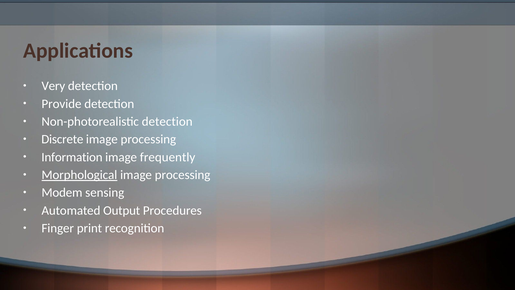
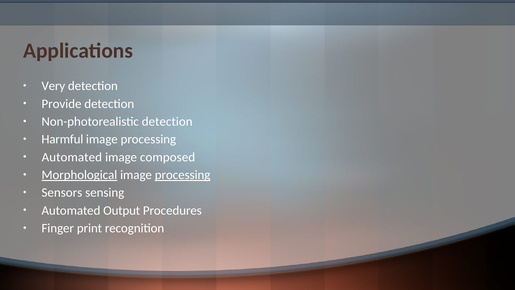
Discrete: Discrete -> Harmful (62, 139)
Information: Information -> Automated (72, 157)
frequently: frequently -> composed (168, 157)
processing underline: none -> present (183, 175)
Modem: Modem -> Sensors (62, 192)
